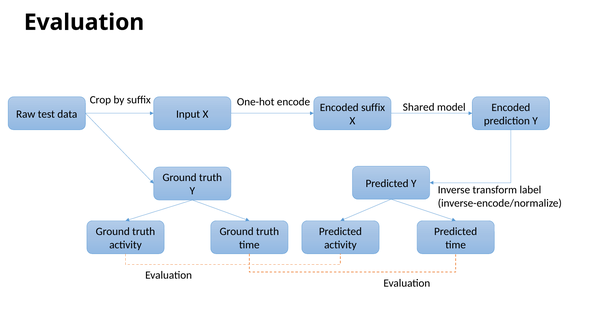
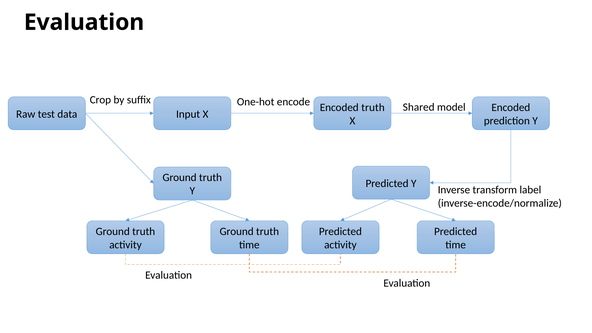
Encoded suffix: suffix -> truth (373, 107)
